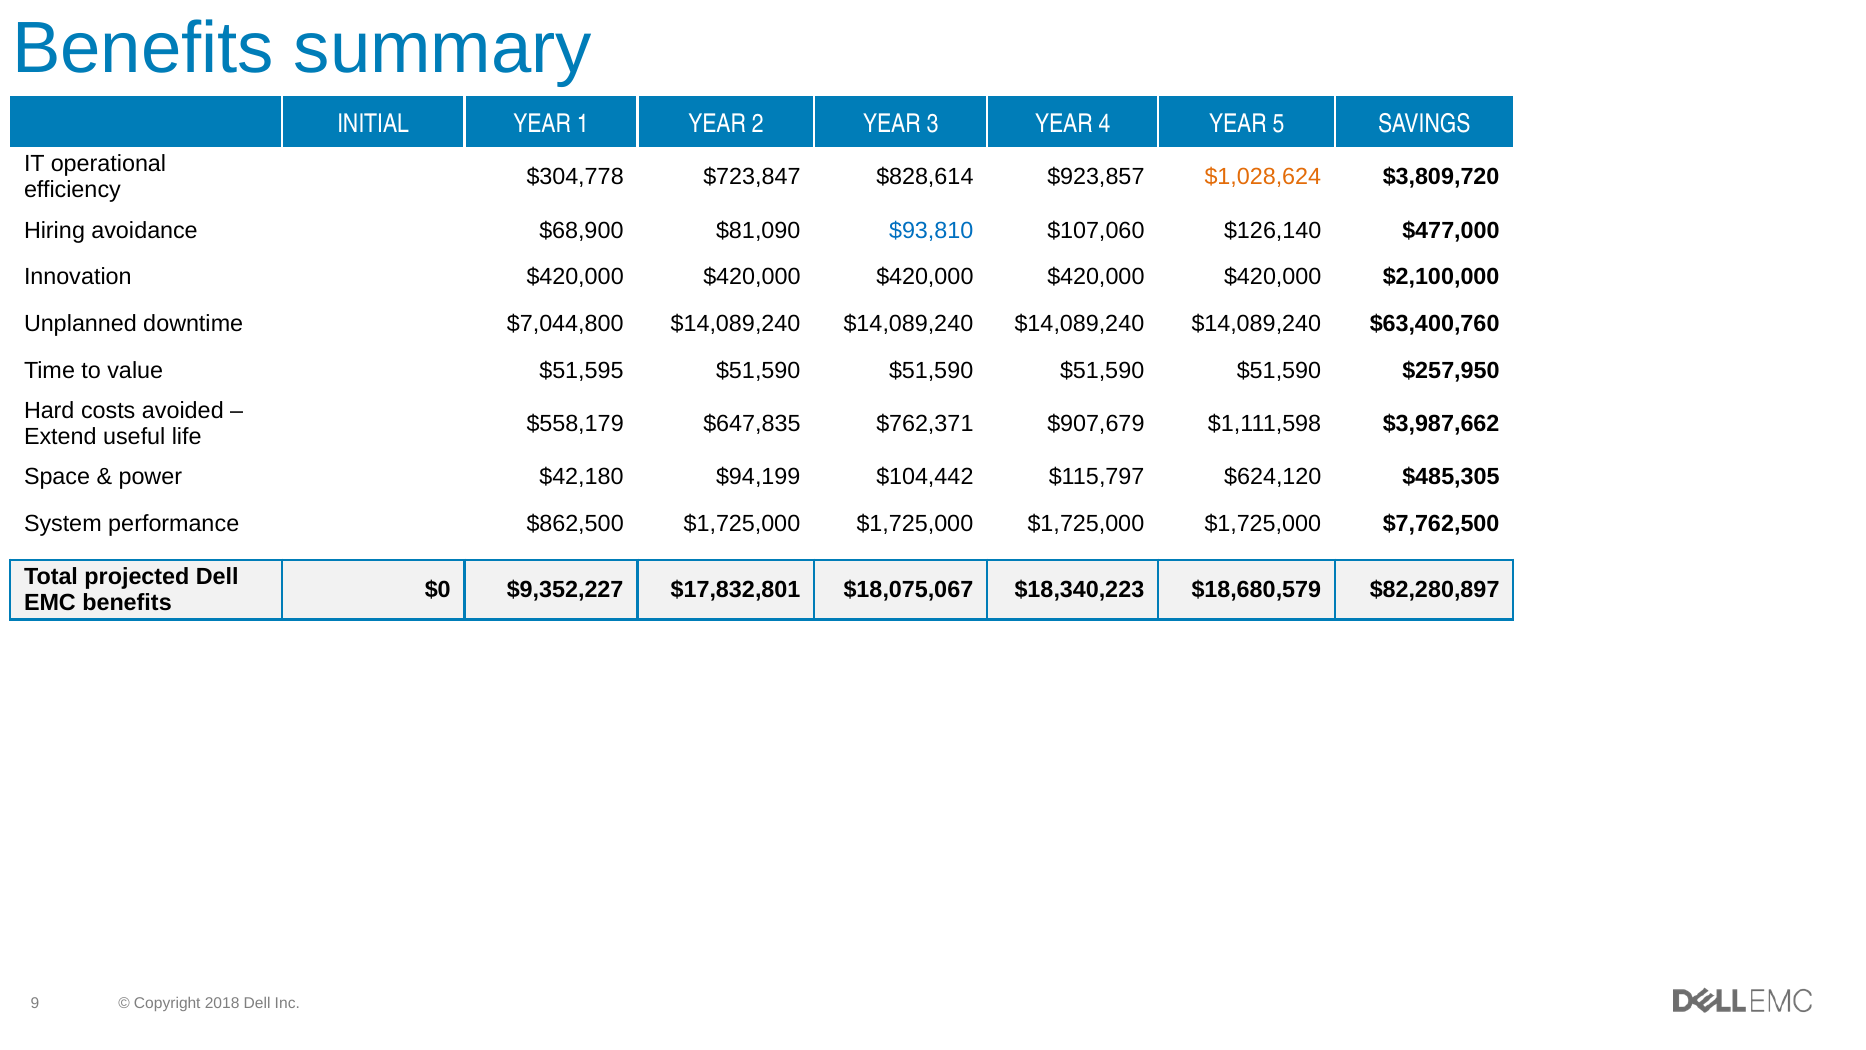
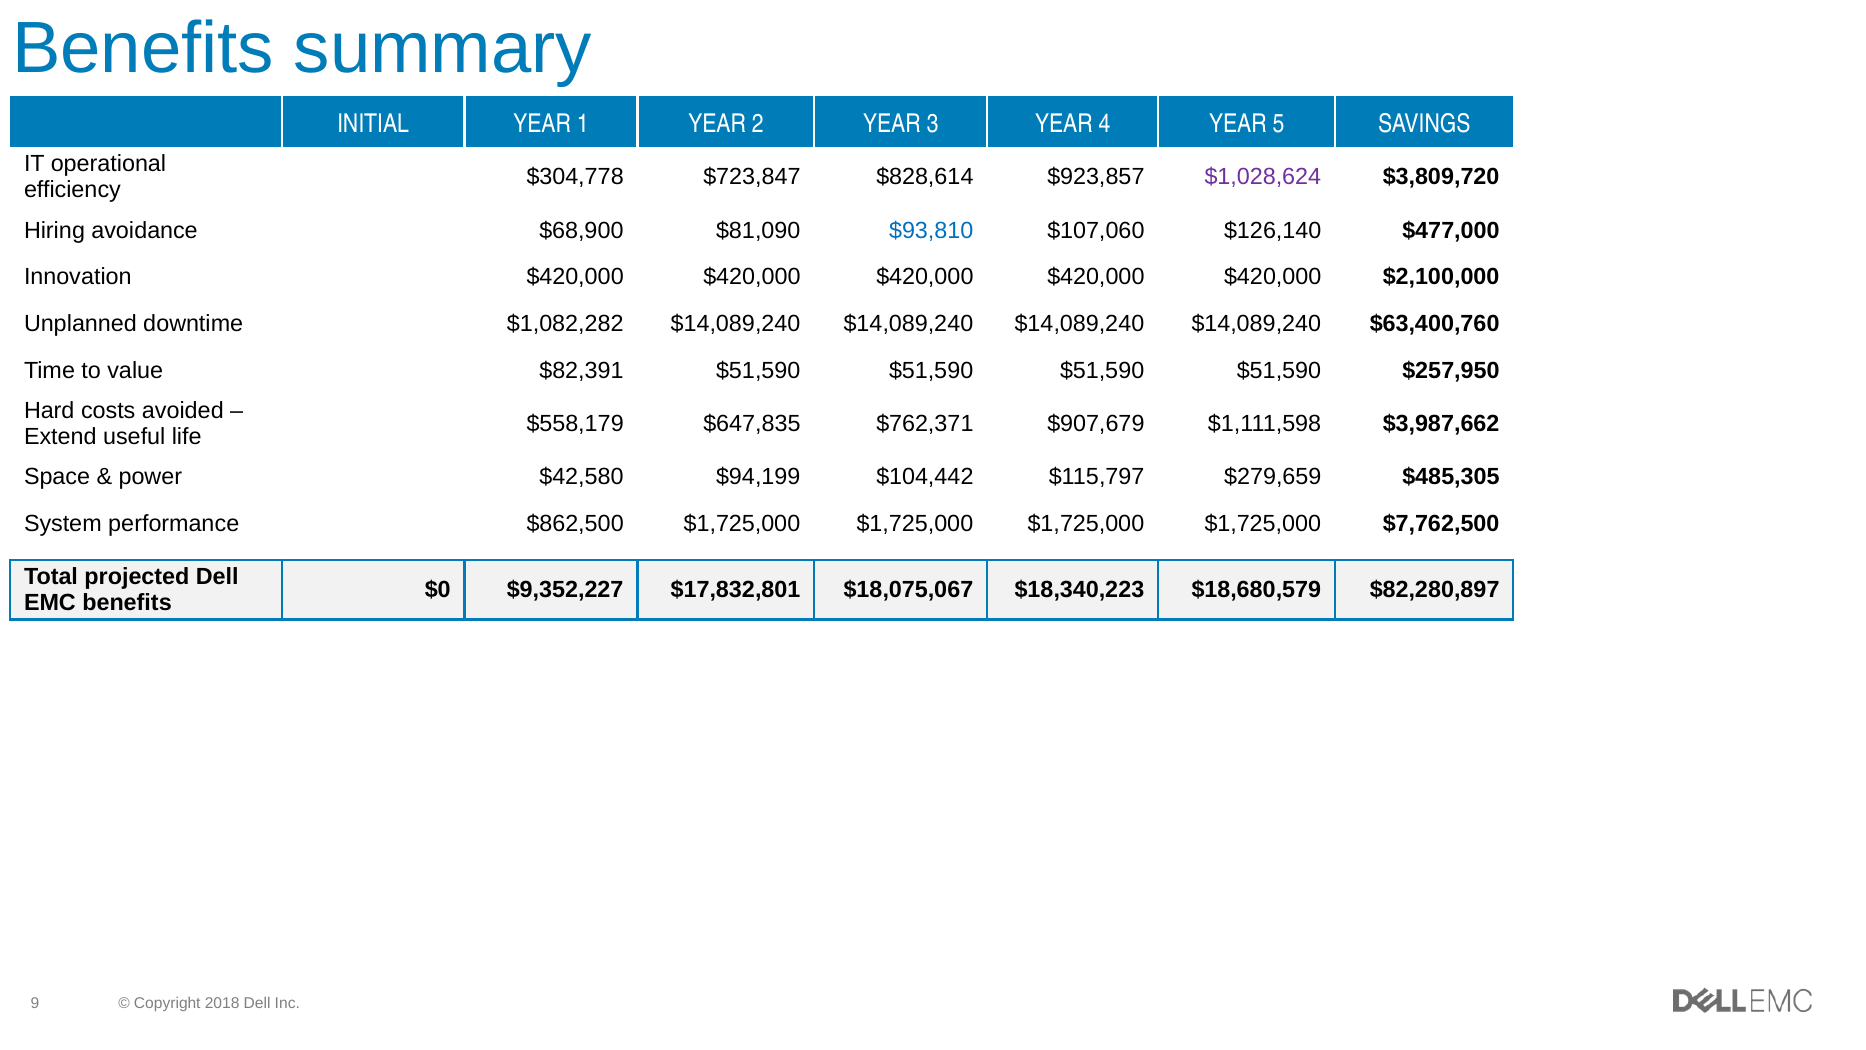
$1,028,624 colour: orange -> purple (1263, 177)
$7,044,800: $7,044,800 -> $1,082,282 (565, 324)
$51,595: $51,595 -> $82,391 (581, 370)
$42,180: $42,180 -> $42,580 (581, 477)
$624,120: $624,120 -> $279,659 (1273, 477)
